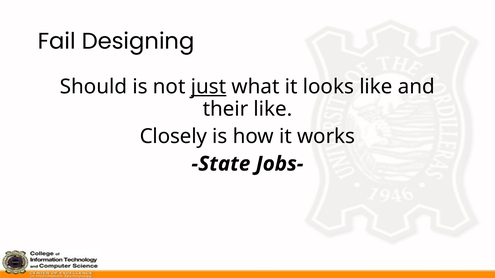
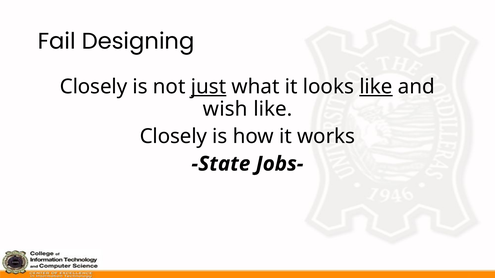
Should: Should -> Closely (94, 87)
like underline: none -> present (376, 87)
their: their -> wish (225, 109)
